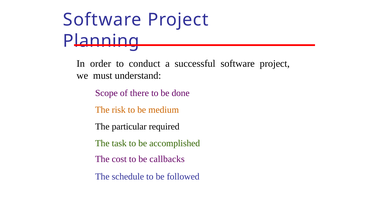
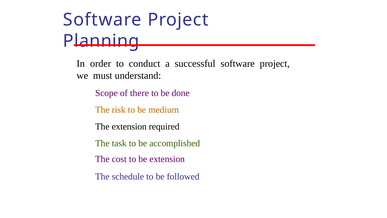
The particular: particular -> extension (129, 126)
be callbacks: callbacks -> extension (167, 159)
